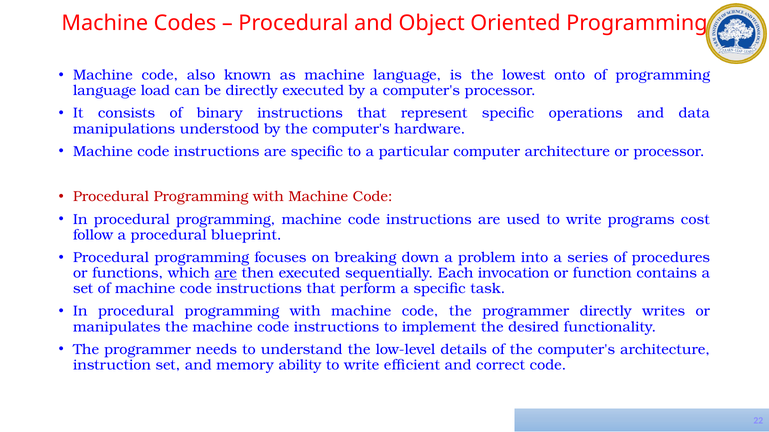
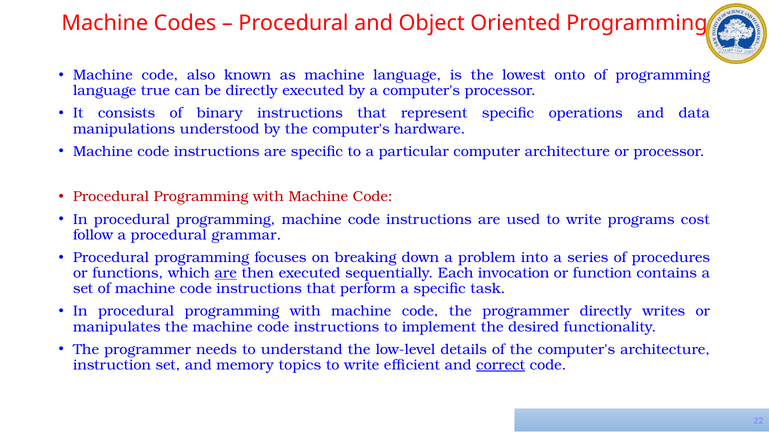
load: load -> true (155, 91)
blueprint: blueprint -> grammar (246, 235)
ability: ability -> topics (300, 365)
correct underline: none -> present (501, 365)
